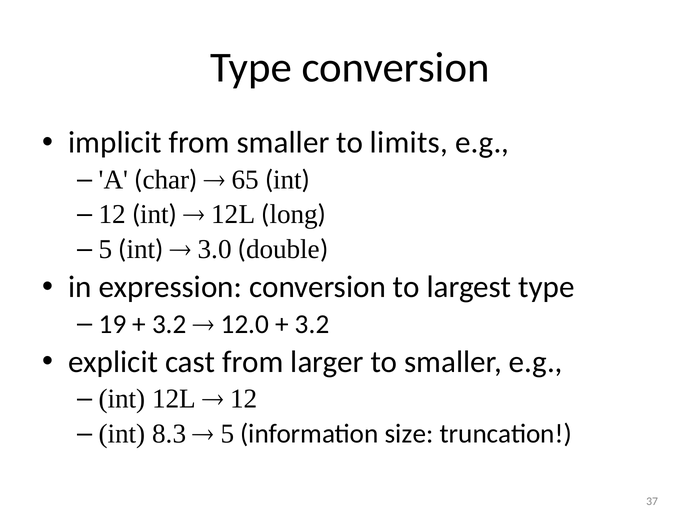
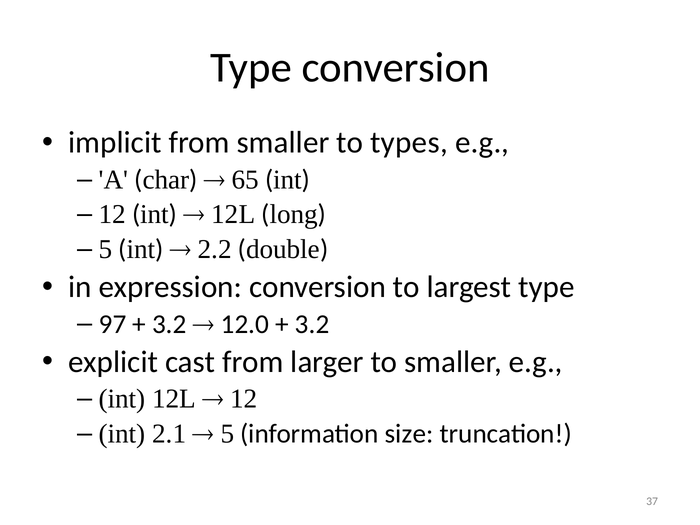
limits: limits -> types (409, 143)
3.0: 3.0 -> 2.2 (215, 249)
19: 19 -> 97 (113, 324)
8.3: 8.3 -> 2.1 (169, 434)
